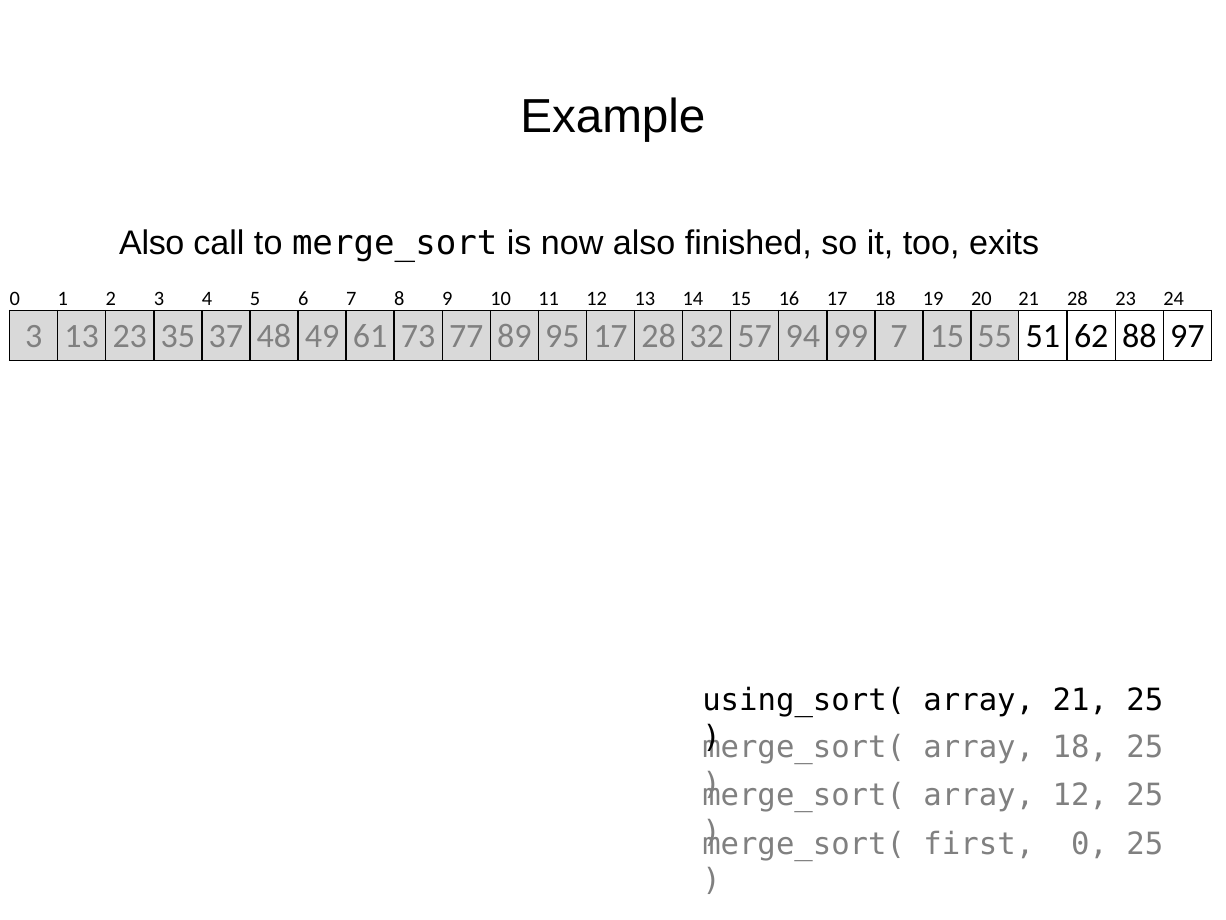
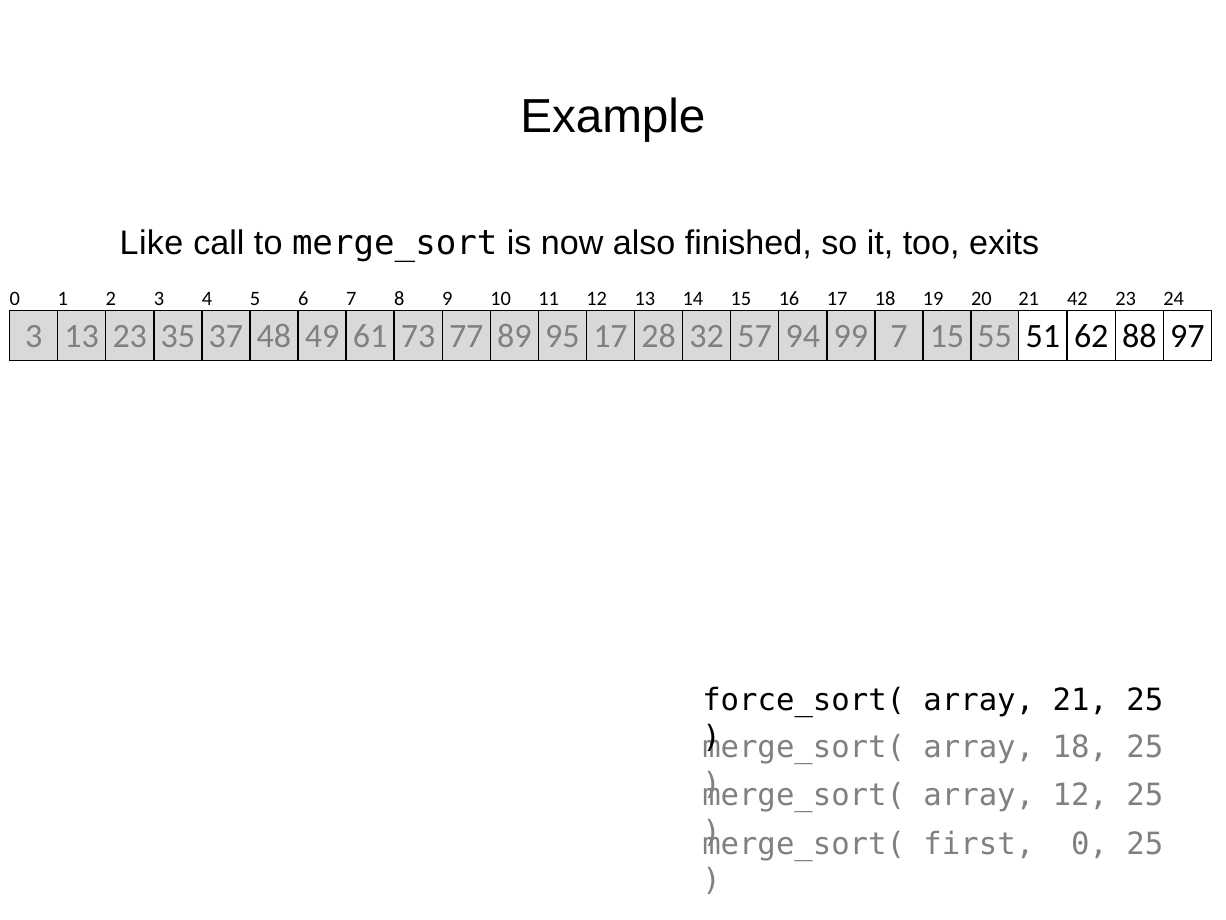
Also: Also -> Like (151, 244)
21 28: 28 -> 42 (1078, 299)
using_sort(: using_sort( -> force_sort( (804, 700)
